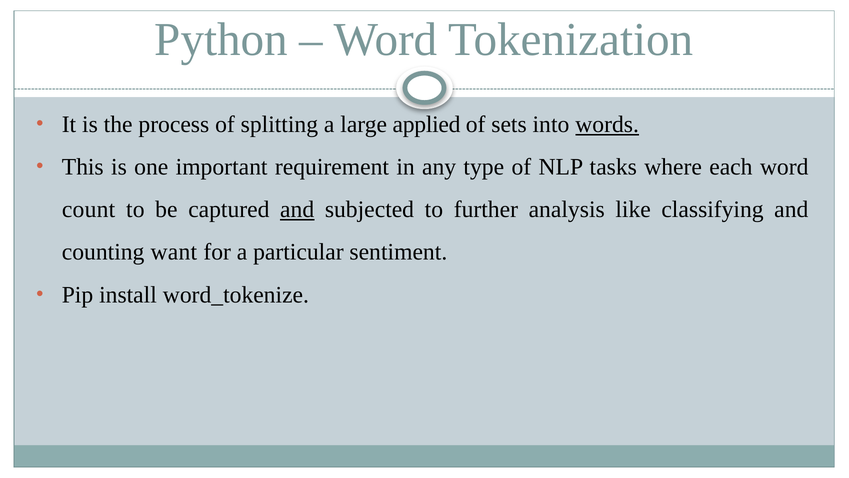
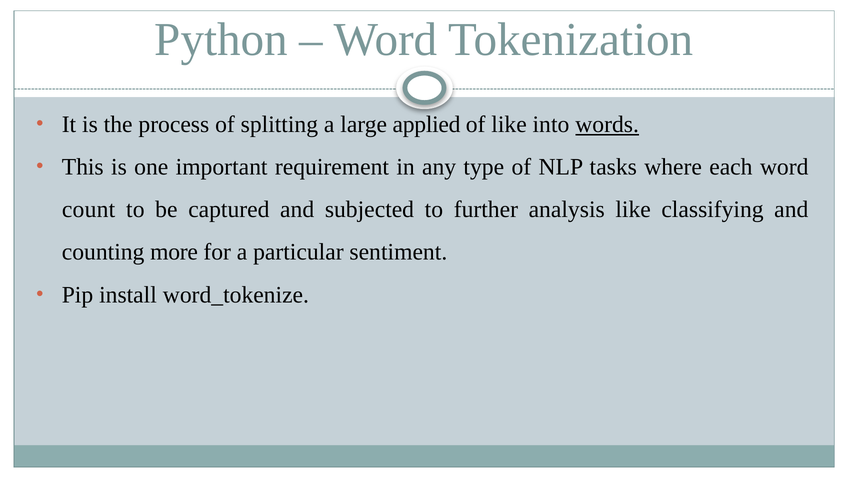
of sets: sets -> like (509, 124)
and underline: present -> none (297, 209)
want: want -> more (174, 252)
